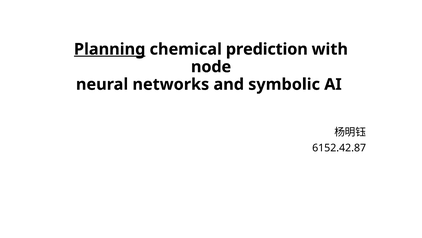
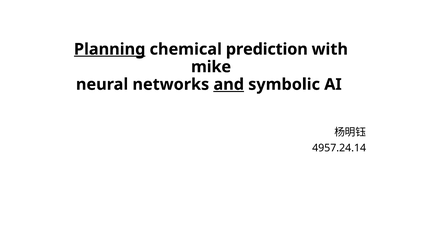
node: node -> mike (211, 67)
and underline: none -> present (229, 84)
6152.42.87: 6152.42.87 -> 4957.24.14 (339, 148)
